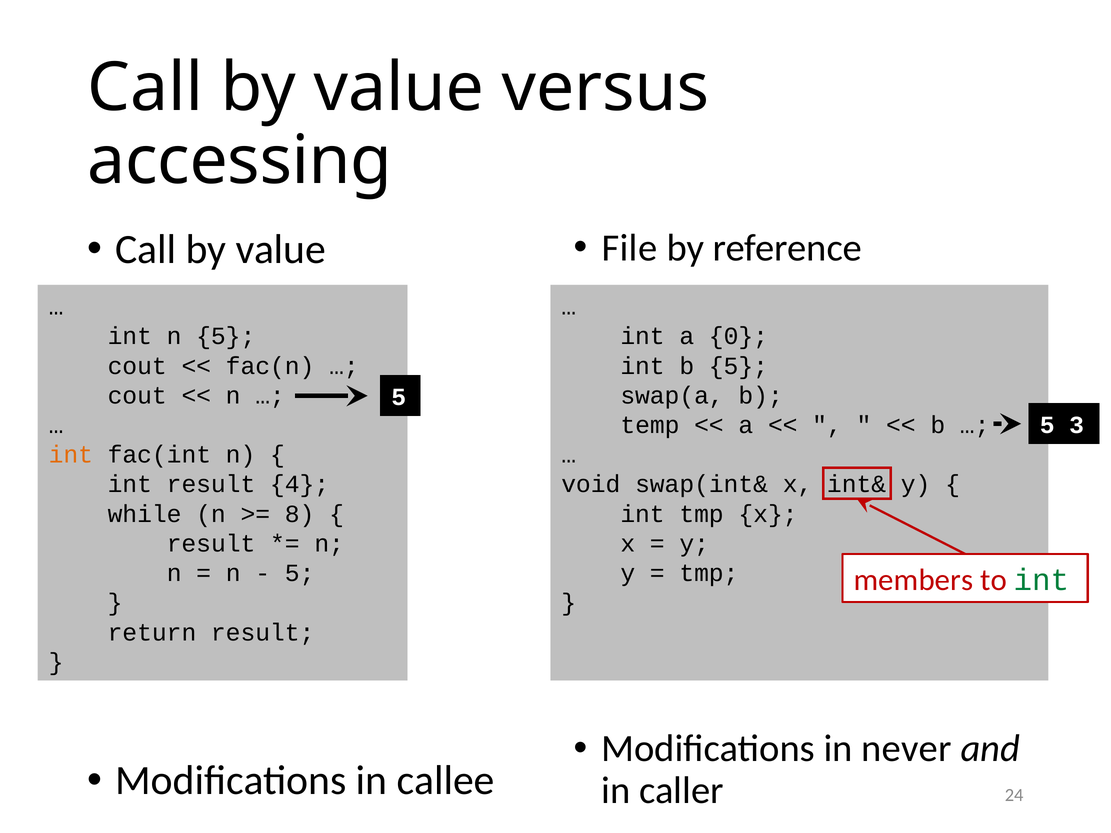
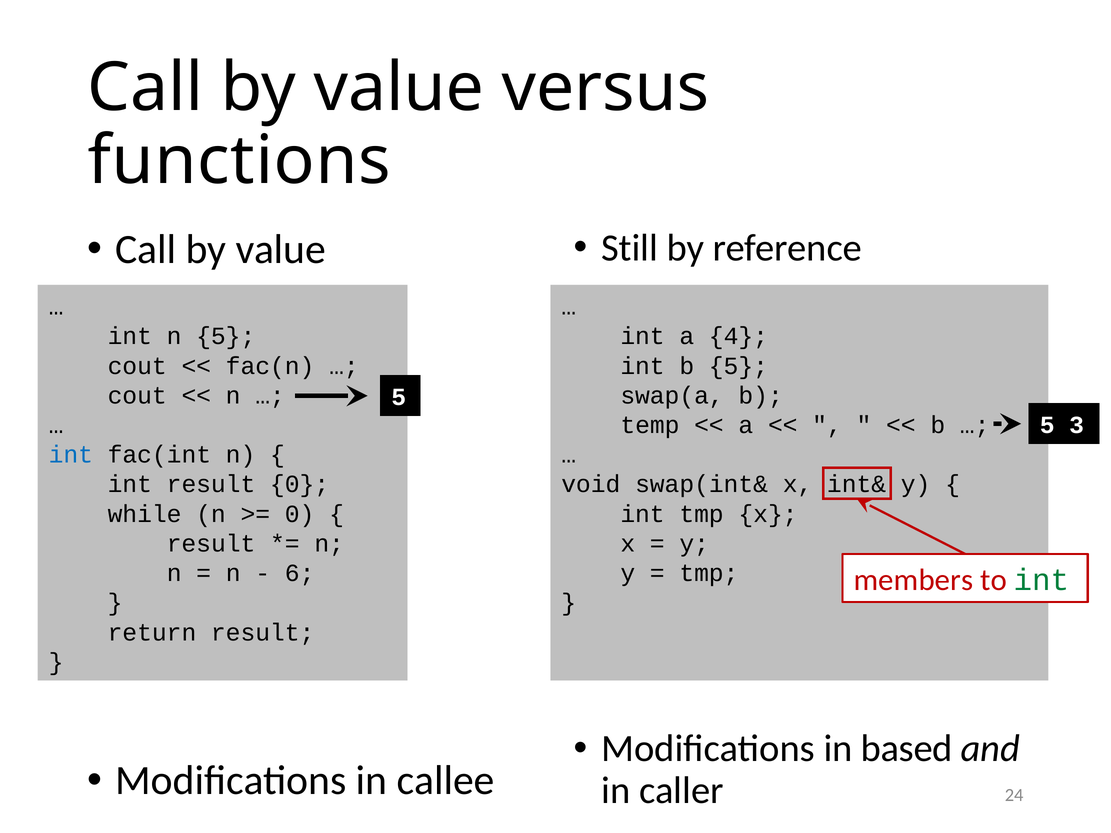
accessing: accessing -> functions (239, 161)
File: File -> Still (630, 248)
0: 0 -> 4 (738, 336)
int colour: orange -> blue (71, 455)
result 4: 4 -> 0 (300, 485)
8: 8 -> 0 (300, 514)
5: 5 -> 6 (300, 573)
never: never -> based (907, 749)
